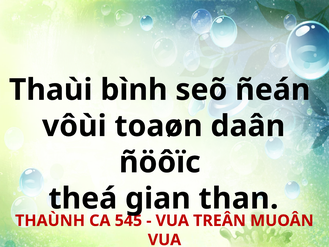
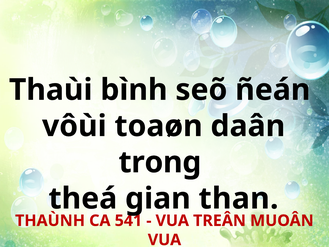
ñöôïc: ñöôïc -> trong (160, 162)
545: 545 -> 541 (128, 220)
